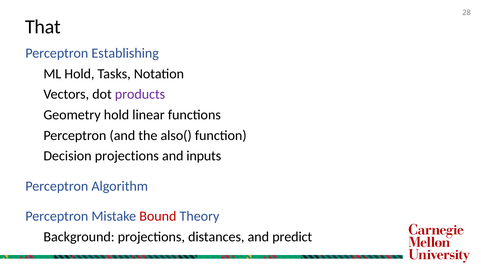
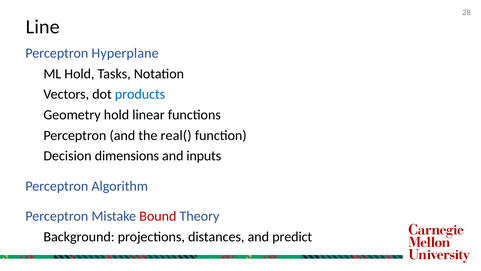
That: That -> Line (43, 27)
Establishing: Establishing -> Hyperplane (125, 53)
products colour: purple -> blue (140, 94)
also(: also( -> real( (176, 135)
projections: projections -> dimensions (127, 156)
